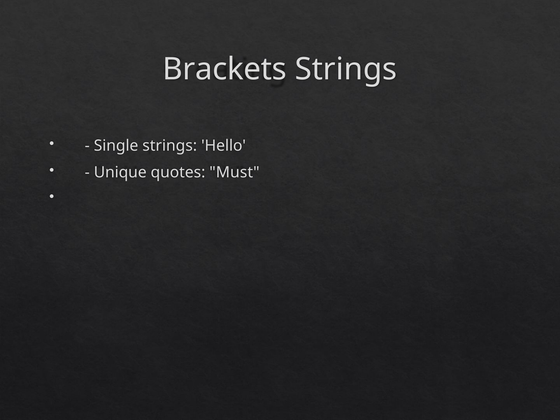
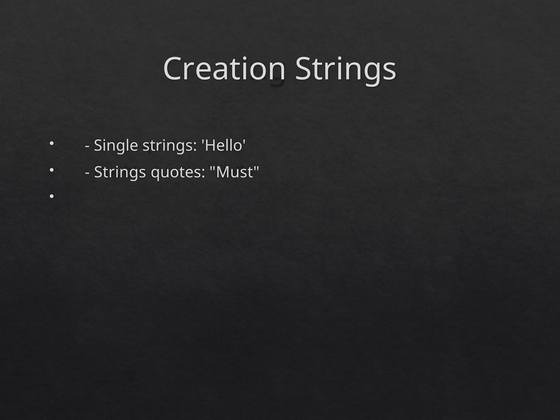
Brackets: Brackets -> Creation (225, 69)
Unique: Unique -> Strings (120, 172)
